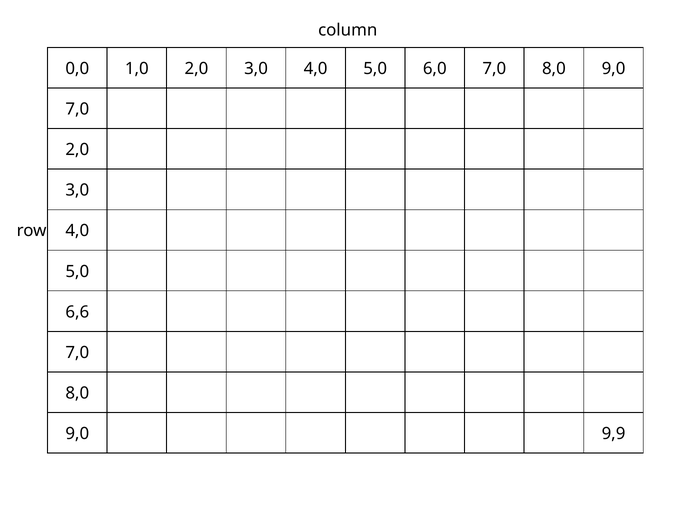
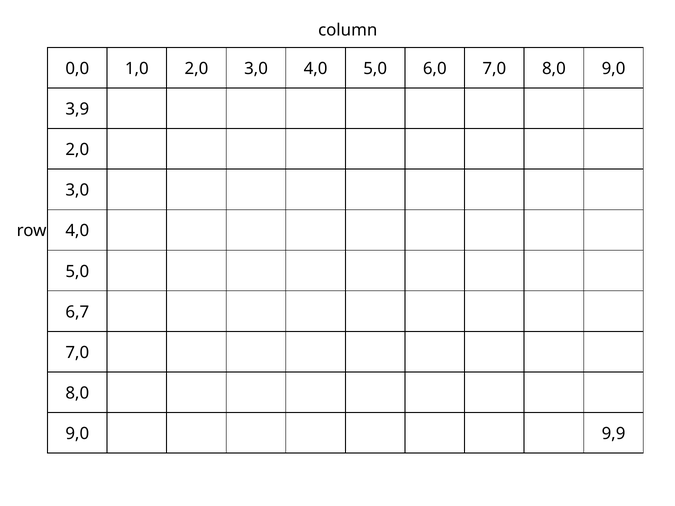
7,0: 7,0 -> 3,9 (77, 109)
6,6: 6,6 -> 6,7 (77, 312)
